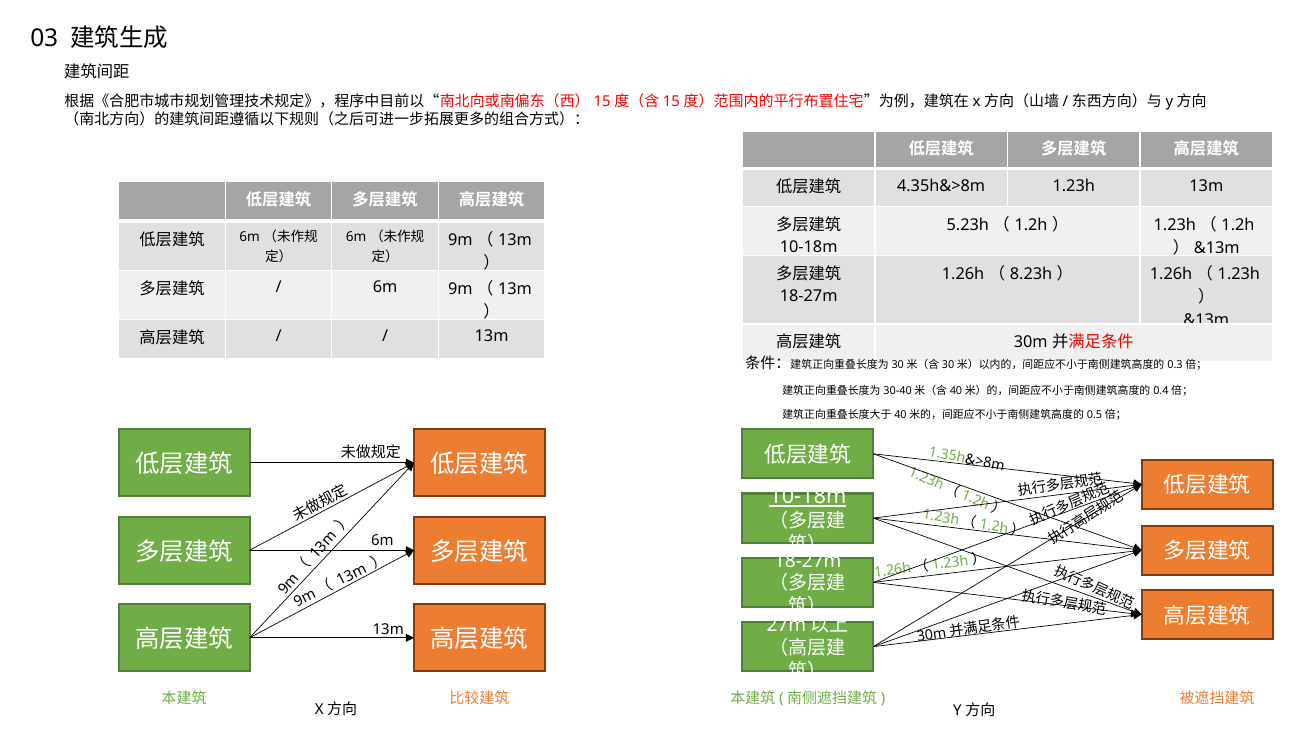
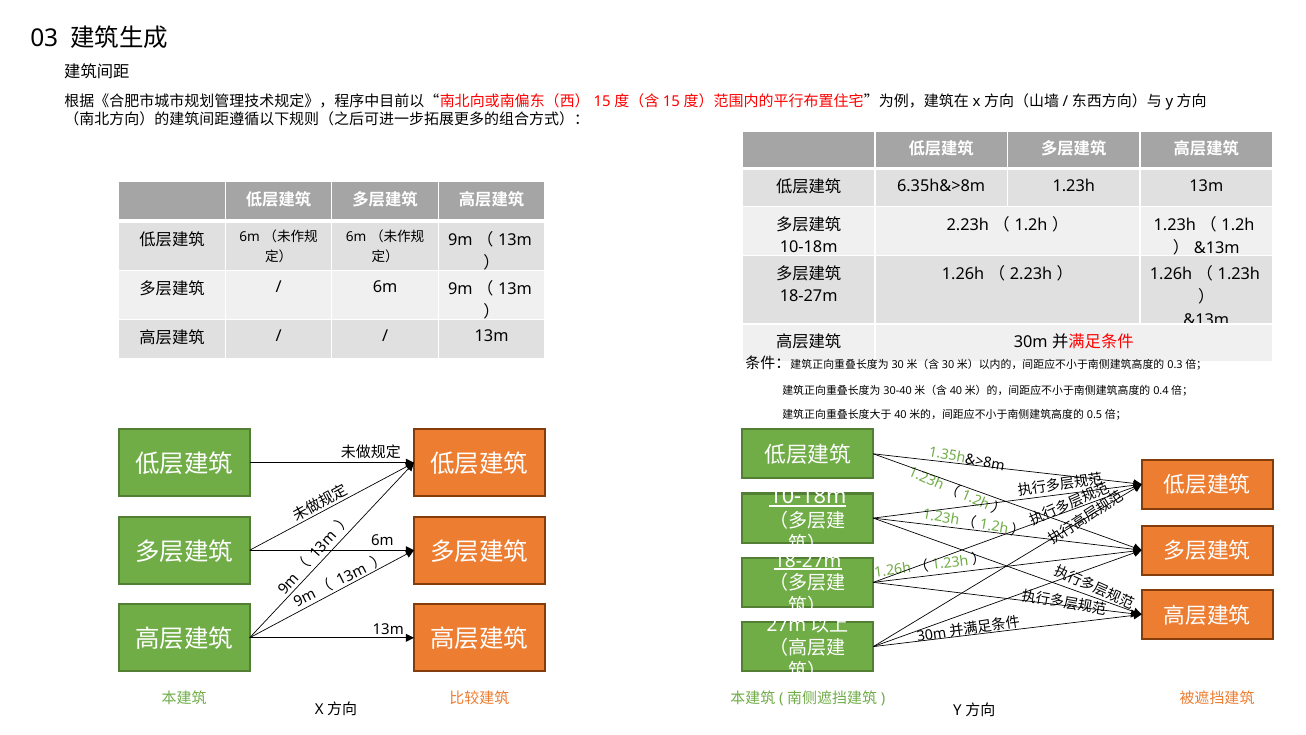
4.35h&>8m: 4.35h&>8m -> 6.35h&>8m (941, 186)
5.23h: 5.23h -> 2.23h (968, 225)
8.23h: 8.23h -> 2.23h (1031, 274)
18-27m underline: none -> present (808, 561)
